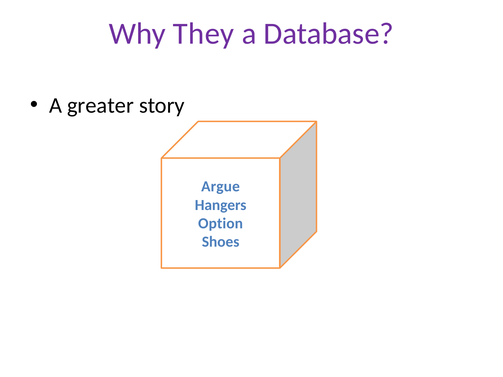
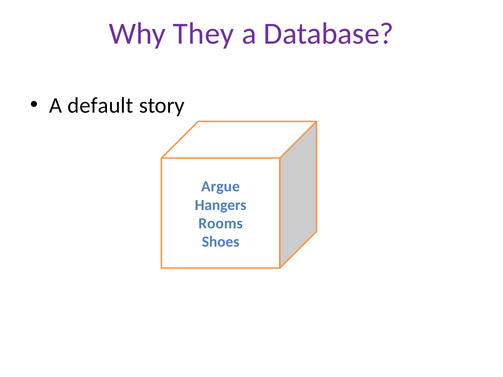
greater: greater -> default (100, 106)
Option: Option -> Rooms (221, 224)
